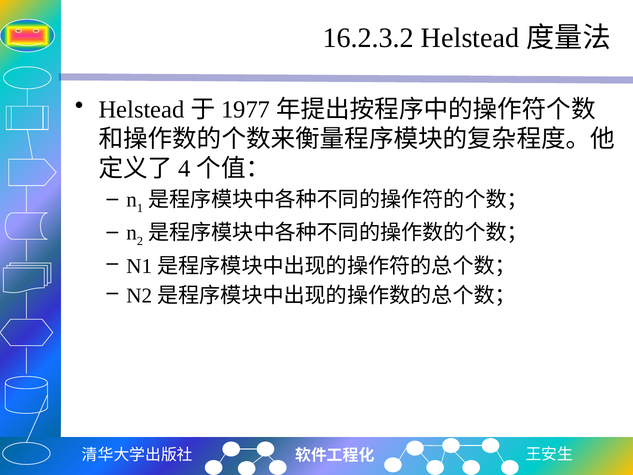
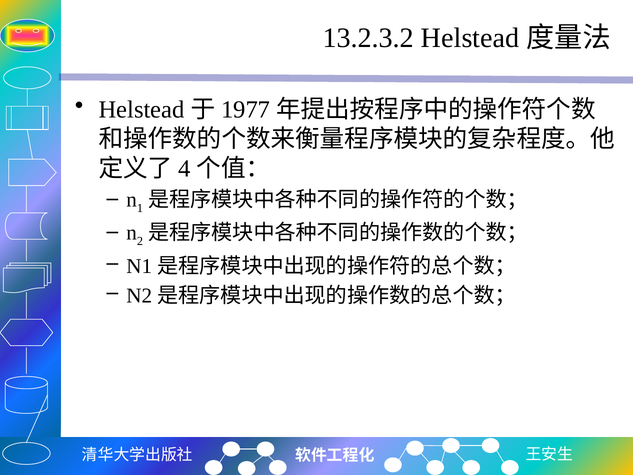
16.2.3.2: 16.2.3.2 -> 13.2.3.2 (368, 38)
